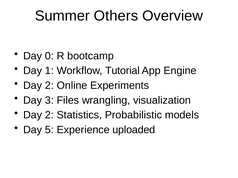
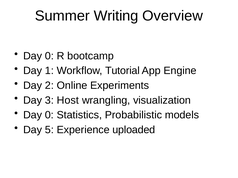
Others: Others -> Writing (116, 16)
Files: Files -> Host (68, 100)
2: 2 -> 0 (49, 115)
